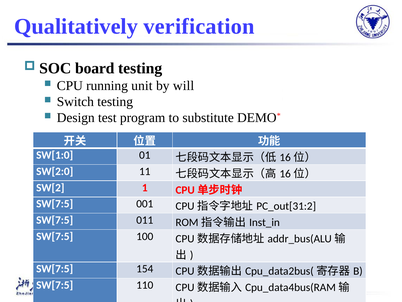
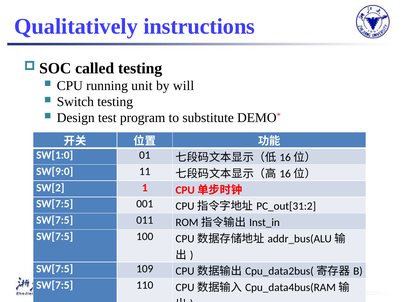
verification: verification -> instructions (199, 26)
board: board -> called (95, 68)
SW[2:0: SW[2:0 -> SW[9:0 (55, 171)
154: 154 -> 109 (145, 268)
